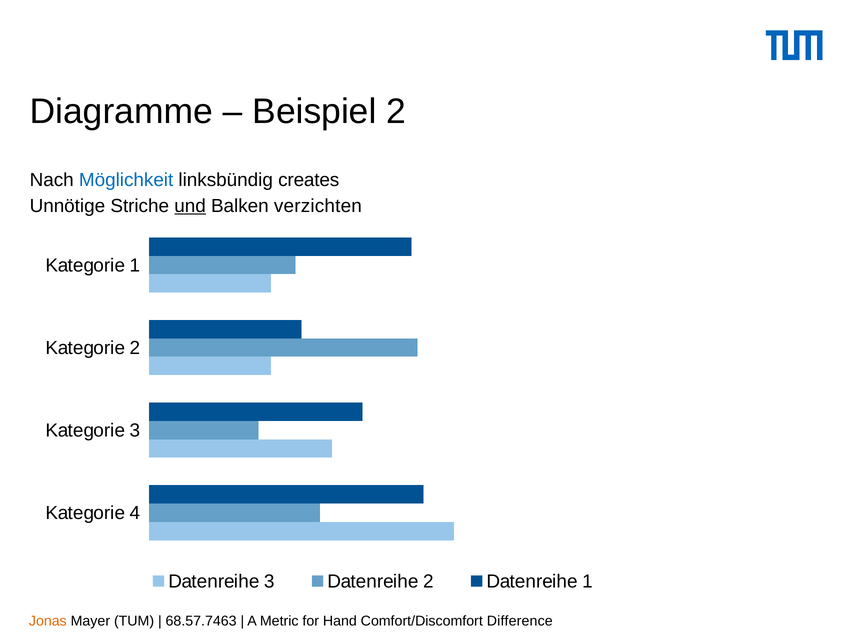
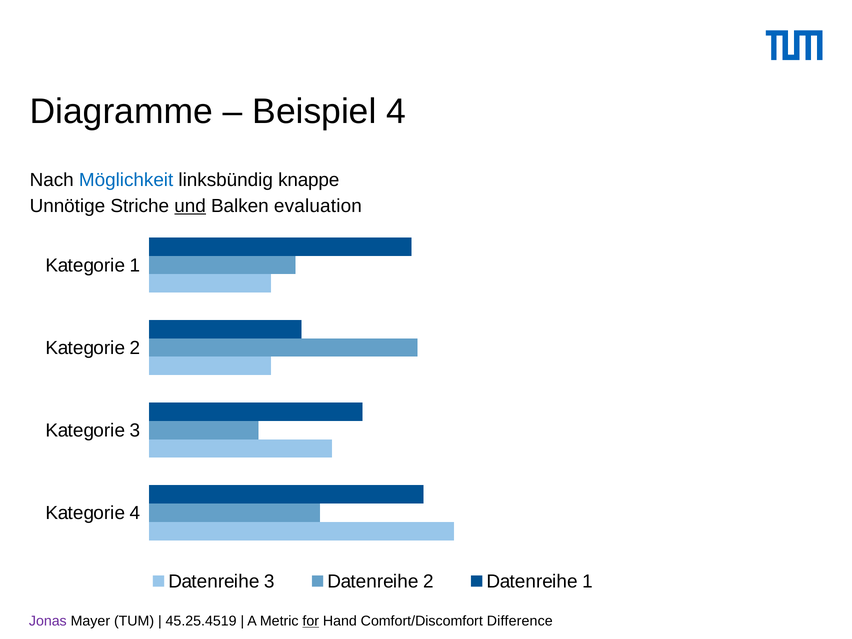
Beispiel 2: 2 -> 4 (396, 112)
creates: creates -> knappe (309, 180)
verzichten: verzichten -> evaluation (318, 206)
Jonas colour: orange -> purple (48, 621)
68.57.7463: 68.57.7463 -> 45.25.4519 (201, 621)
for underline: none -> present (311, 621)
